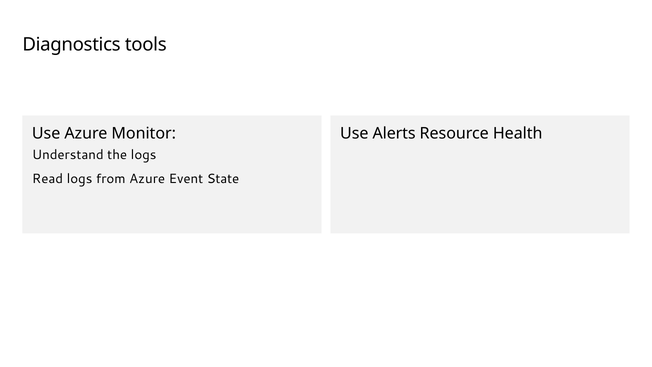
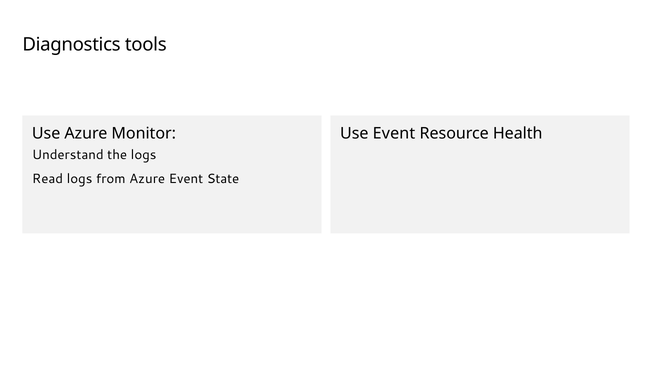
Use Alerts: Alerts -> Event (394, 133)
